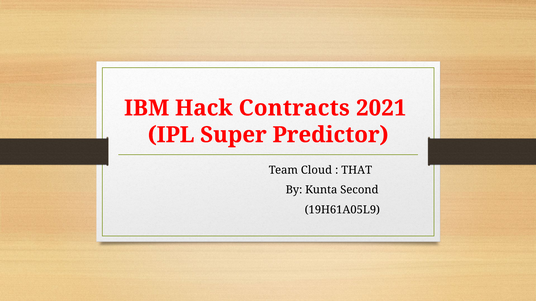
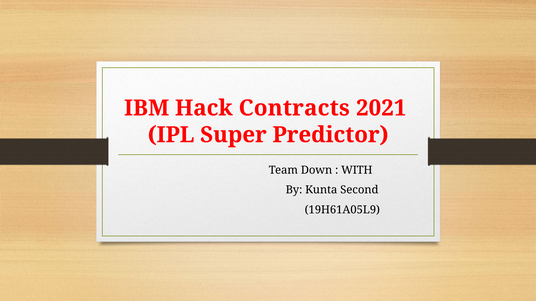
Cloud: Cloud -> Down (317, 170)
THAT: THAT -> WITH (357, 170)
